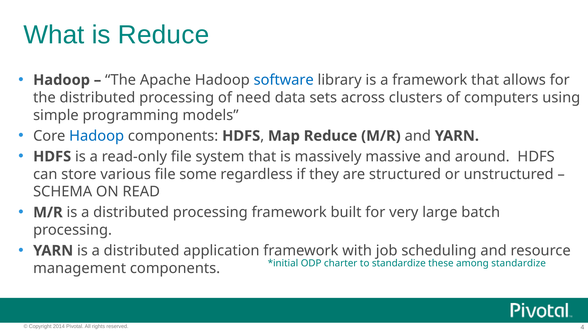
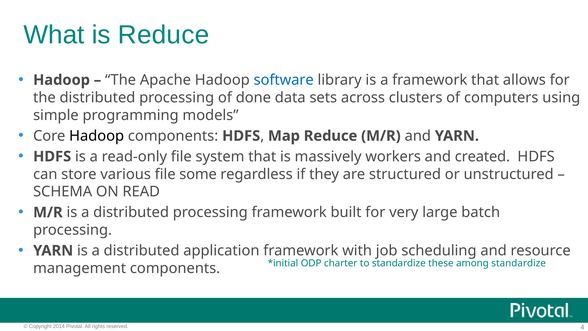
need: need -> done (253, 98)
Hadoop colour: blue -> black (97, 136)
massive: massive -> workers (393, 156)
around: around -> created (482, 156)
